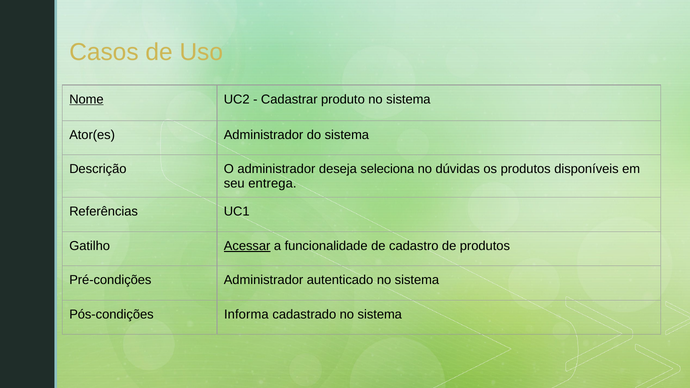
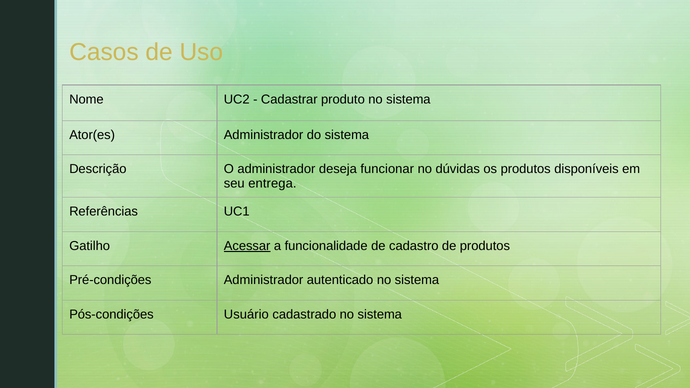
Nome underline: present -> none (86, 99)
seleciona: seleciona -> funcionar (387, 169)
Informa: Informa -> Usuário (246, 314)
